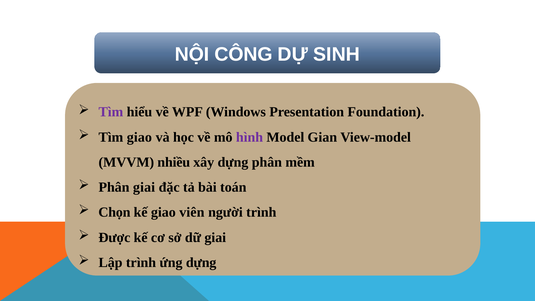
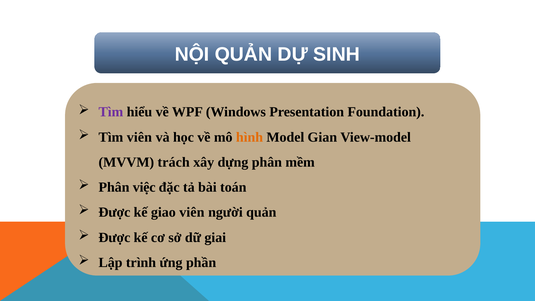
NỘI CÔNG: CÔNG -> QUẢN (243, 54)
Tìm giao: giao -> viên (139, 137)
hình colour: purple -> orange (249, 137)
nhiều: nhiều -> trách (174, 162)
Phân giai: giai -> việc (144, 187)
Chọn: Chọn -> Được (114, 212)
người trình: trình -> quản (261, 212)
ứng dựng: dựng -> phần (201, 262)
